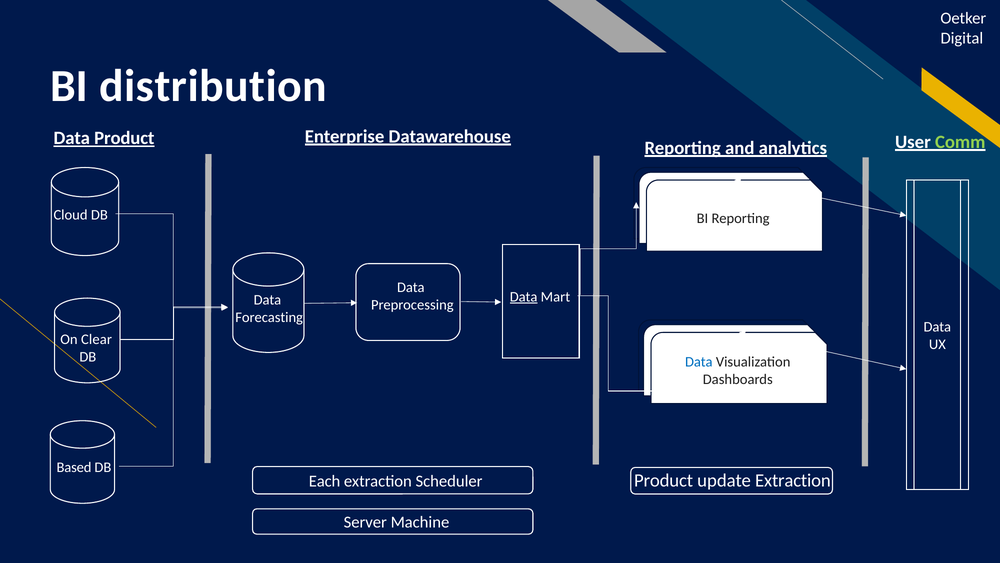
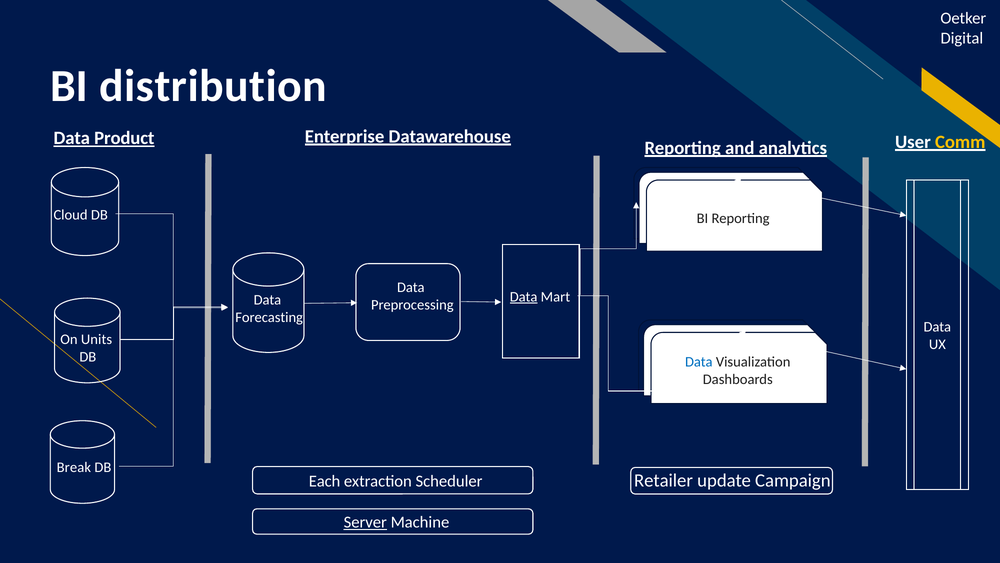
Comm colour: light green -> yellow (960, 142)
Clear: Clear -> Units (97, 339)
Based: Based -> Break (74, 467)
Product: Product -> Retailer (663, 480)
update Extraction: Extraction -> Campaign (793, 480)
Server underline: none -> present (365, 522)
